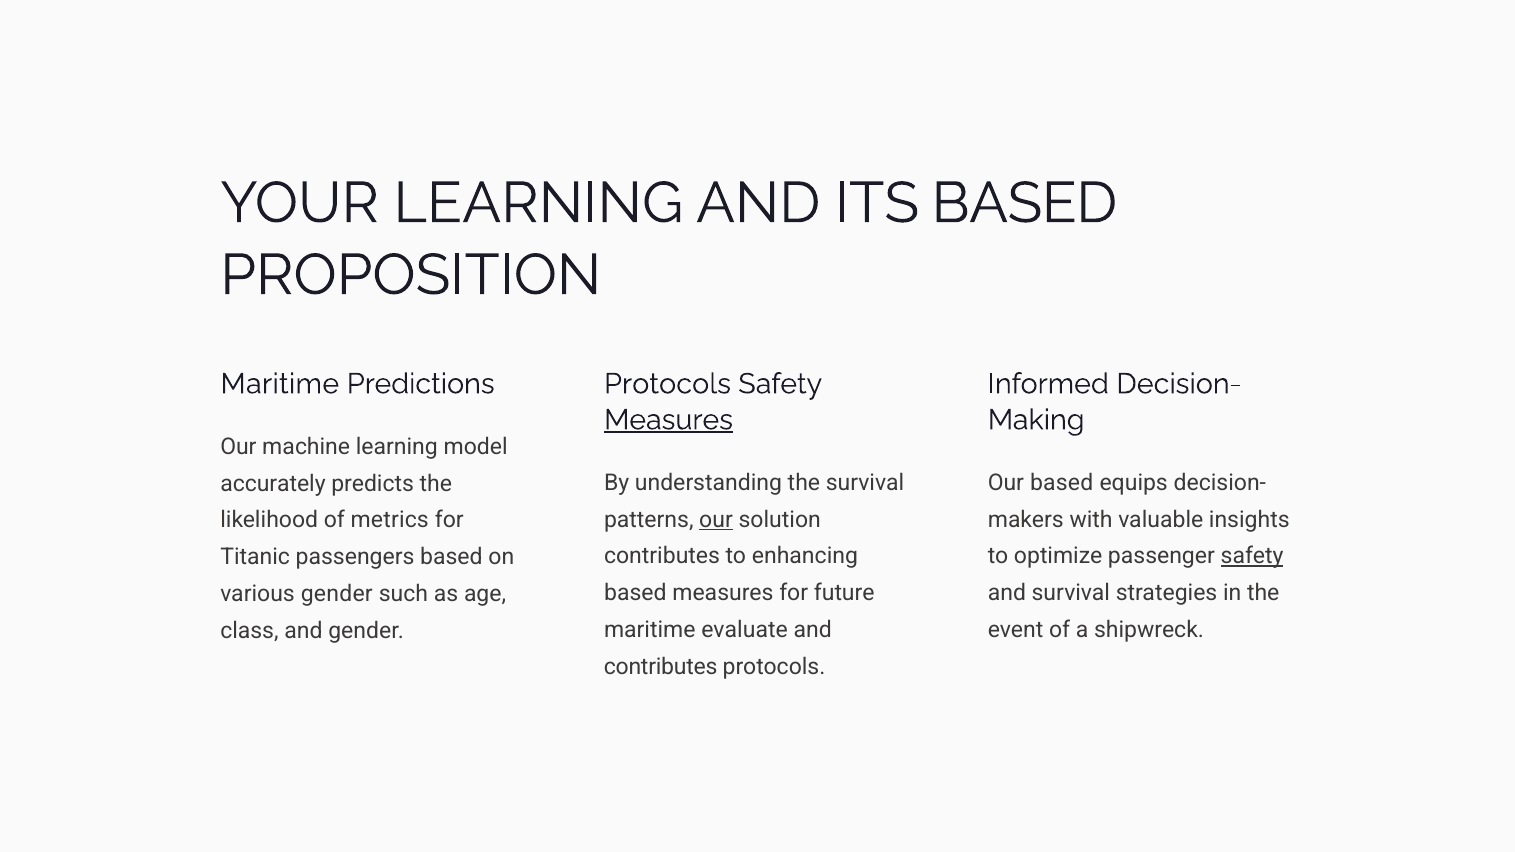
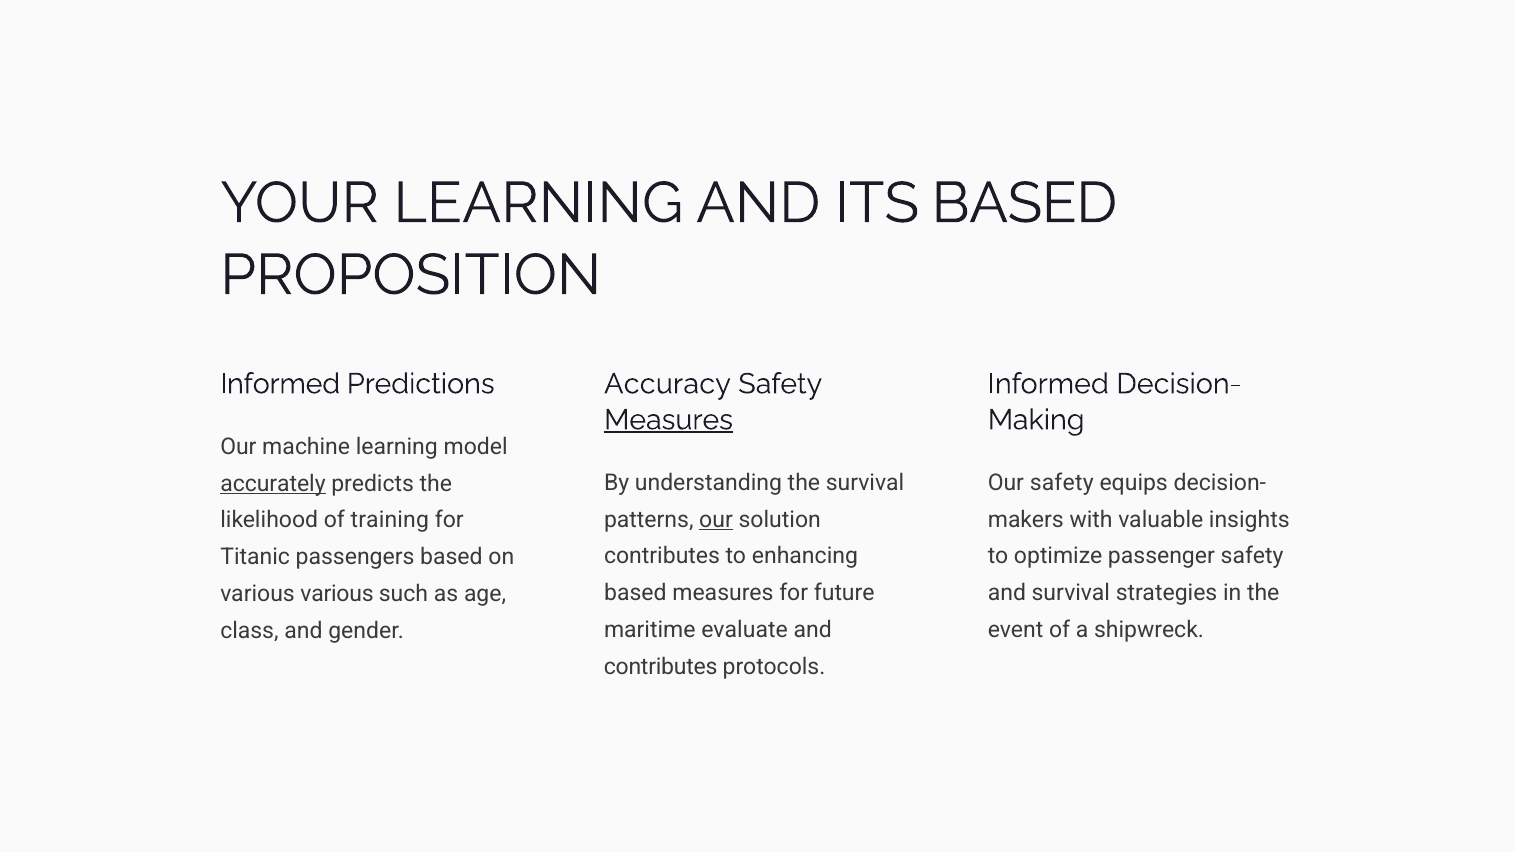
Maritime: Maritime -> Informed (280, 384)
Protocols: Protocols -> Accuracy (667, 384)
Our based: based -> safety (1062, 483)
accurately underline: none -> present (273, 484)
metrics: metrics -> training (390, 520)
safety underline: present -> none (1252, 556)
various gender: gender -> various (337, 594)
